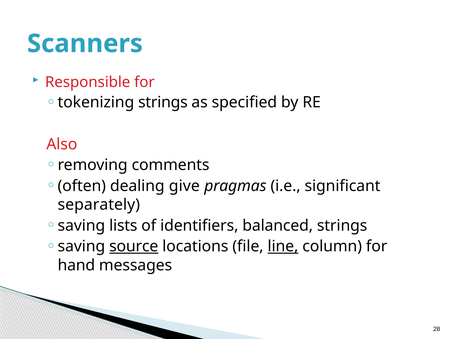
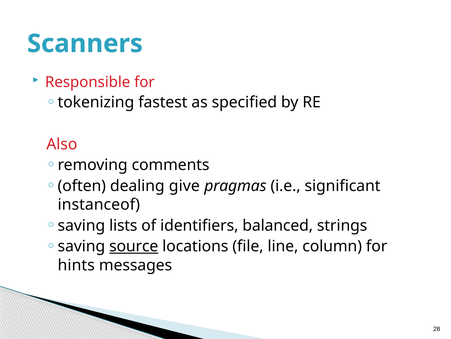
tokenizing strings: strings -> fastest (163, 102)
separately: separately -> instanceof (99, 204)
line underline: present -> none (283, 246)
hand: hand -> hints (76, 265)
